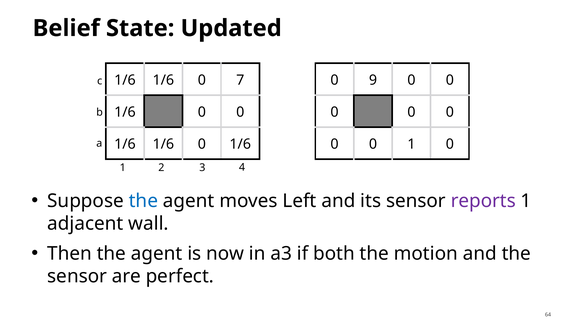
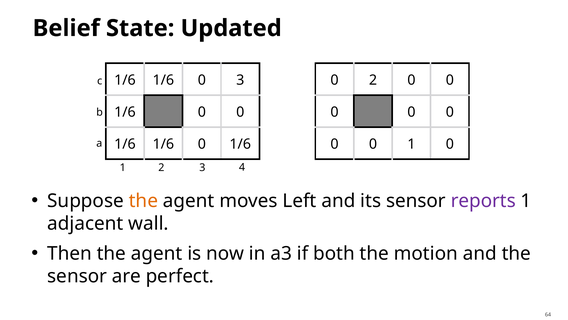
0 7: 7 -> 3 (240, 80)
0 9: 9 -> 2 (373, 80)
the colour: blue -> orange (143, 201)
